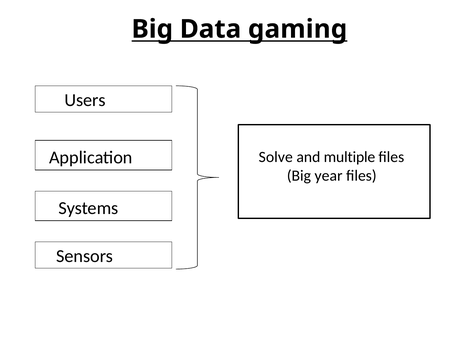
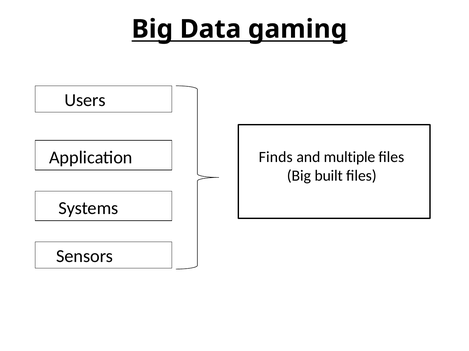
Solve: Solve -> Finds (276, 157)
year: year -> built (329, 176)
